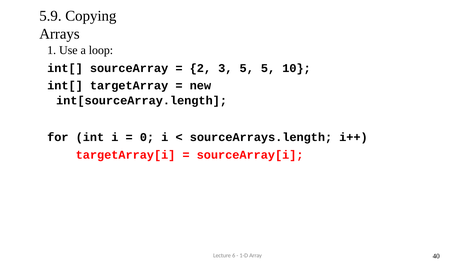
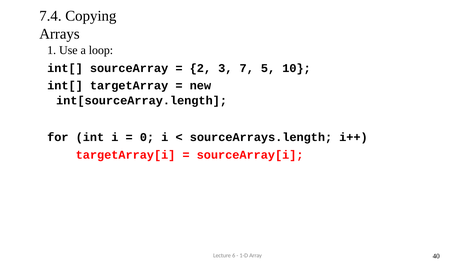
5.9: 5.9 -> 7.4 (50, 16)
3 5: 5 -> 7 (247, 68)
